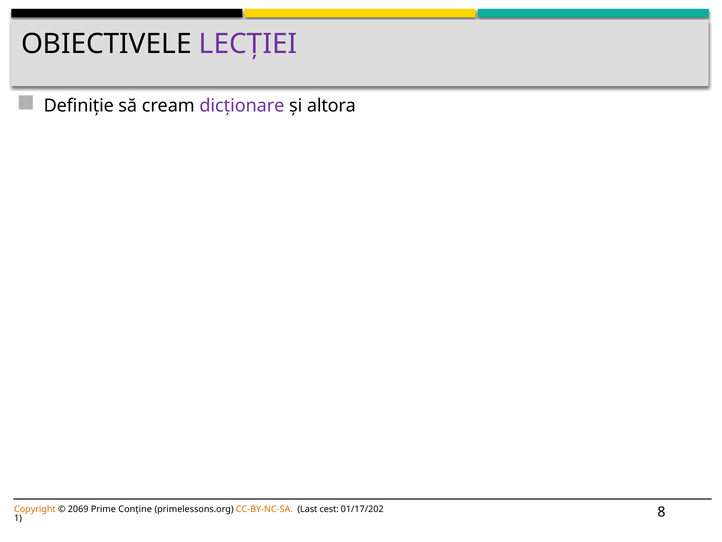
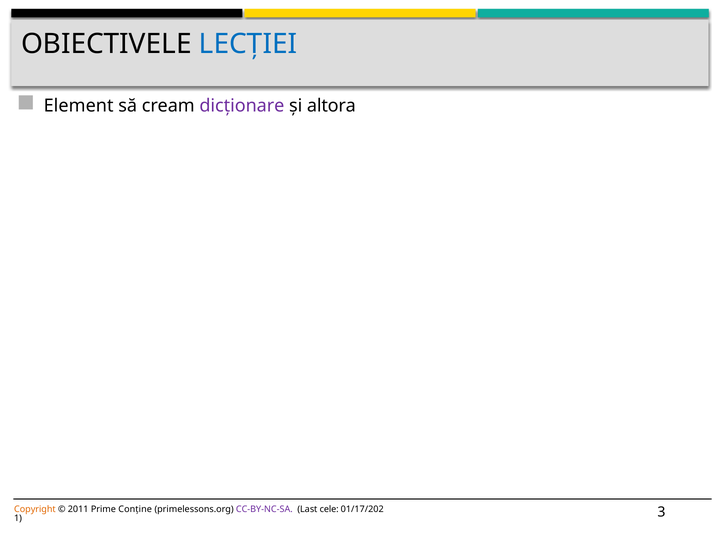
LECȚIEI colour: purple -> blue (248, 44)
Definiție: Definiție -> Element (79, 106)
2069: 2069 -> 2011 (78, 509)
CC-BY-NC-SA colour: orange -> purple (264, 509)
cest: cest -> cele (329, 509)
8: 8 -> 3 (661, 512)
